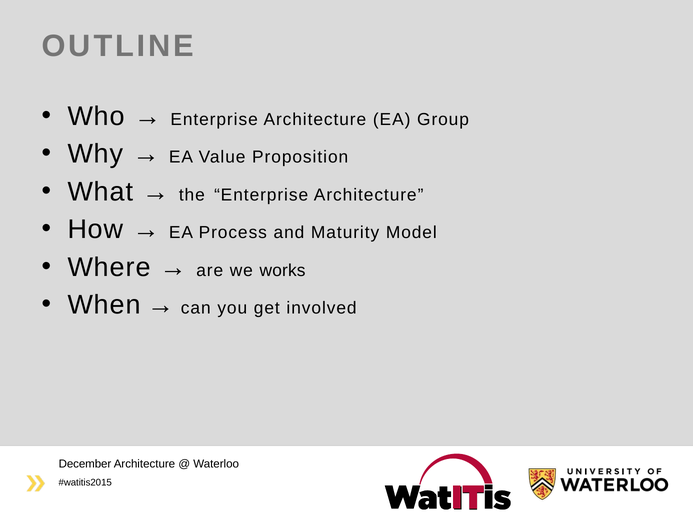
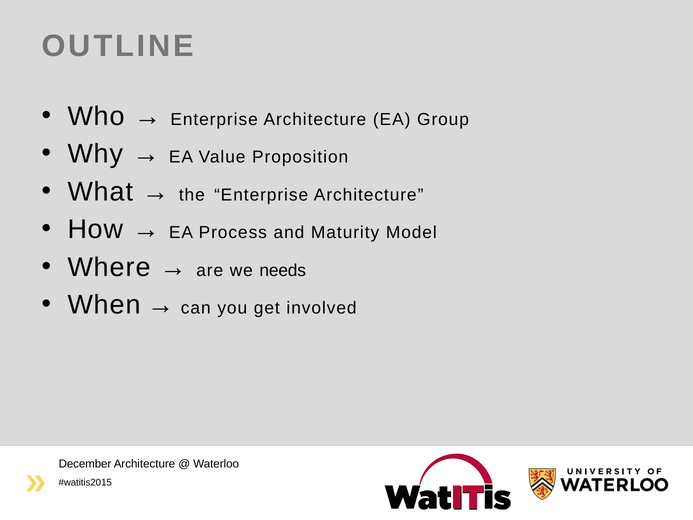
works: works -> needs (283, 270)
